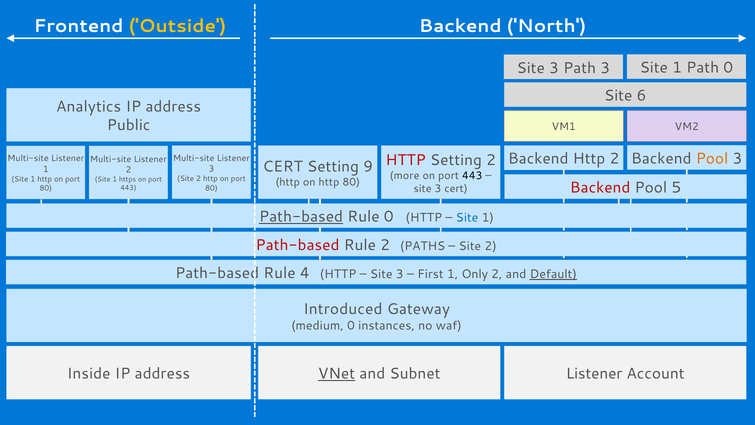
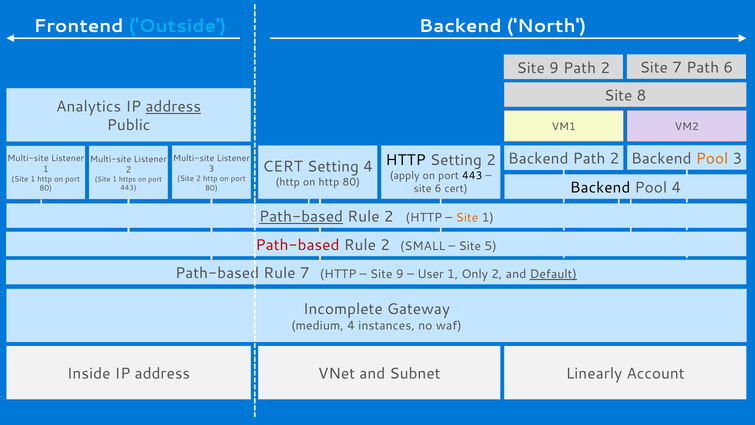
Outside colour: yellow -> light blue (177, 26)
3: 3 -> 9 (554, 68)
3: 3 -> 2 (605, 68)
1: 1 -> 7 (677, 68)
Path 0: 0 -> 6 (728, 68)
6: 6 -> 8 (641, 96)
address underline: none -> present (173, 107)
Backend Http: Http -> Path (589, 159)
HTTP colour: red -> black (406, 160)
Setting 9: 9 -> 4 (368, 167)
more: more -> apply (405, 176)
Backend colour: red -> black (600, 187)
Pool 5: 5 -> 4 (676, 187)
3: 3 -> 6 (438, 188)
0: 0 -> 2 (389, 217)
Site colour: blue -> orange (467, 218)
PATHS: PATHS -> SMALL (423, 246)
2: 2 -> 5 (491, 246)
Rule 4: 4 -> 7 (305, 273)
3: 3 -> 9 (400, 274)
First: First -> User (431, 274)
Introduced: Introduced -> Incomplete (343, 309)
medium 0: 0 -> 4 (351, 325)
VNet underline: present -> none (337, 373)
Subnet Listener: Listener -> Linearly (594, 373)
